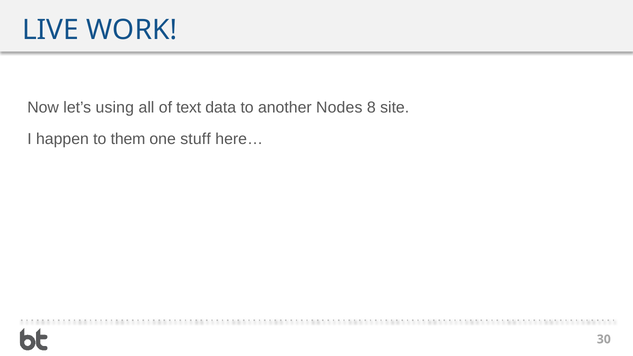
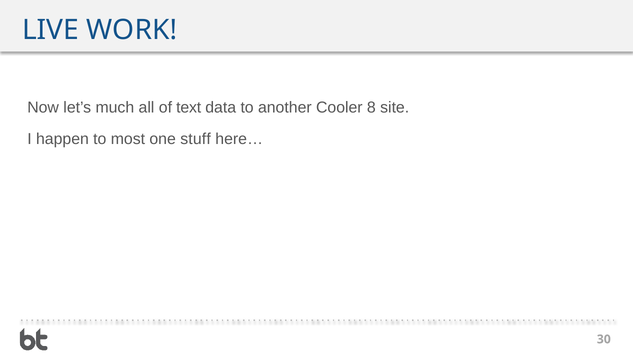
using: using -> much (115, 108)
Nodes: Nodes -> Cooler (339, 108)
them: them -> most (128, 139)
